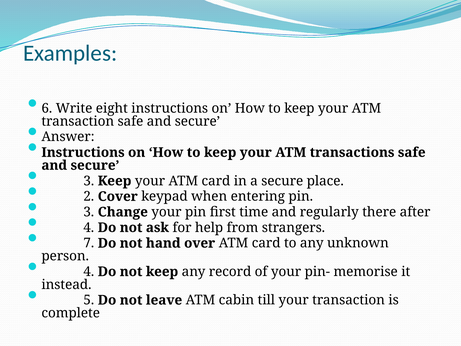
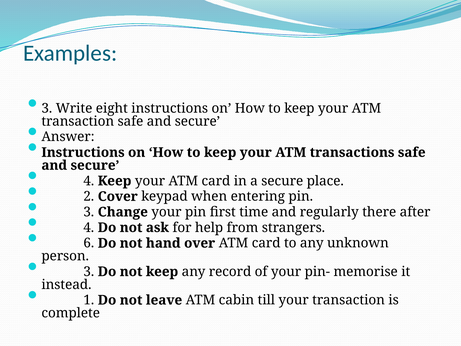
6: 6 -> 3 (47, 108)
3: 3 -> 4 (89, 181)
7: 7 -> 6 (89, 243)
4: 4 -> 3 (89, 271)
5: 5 -> 1 (89, 300)
